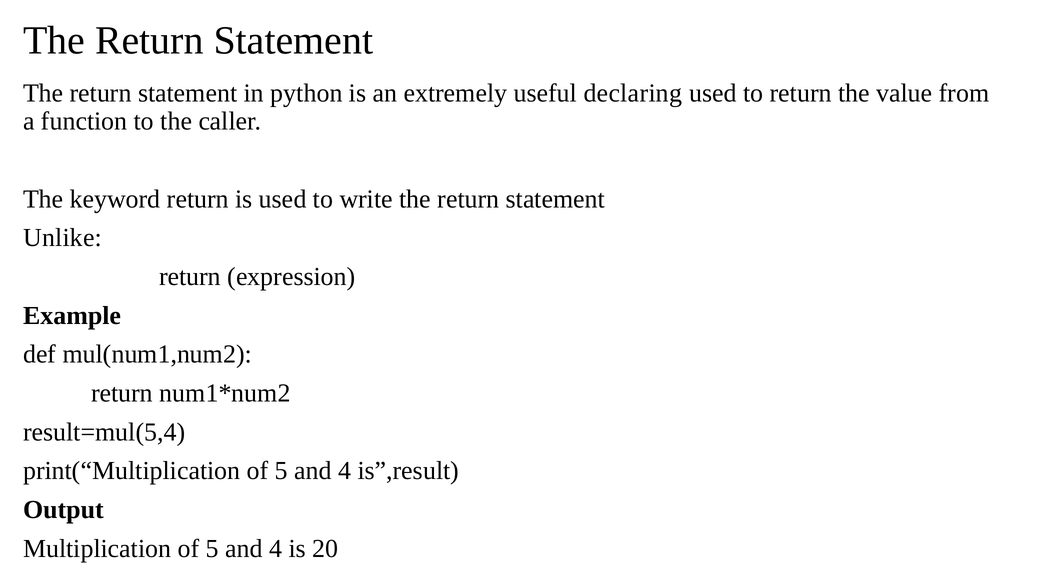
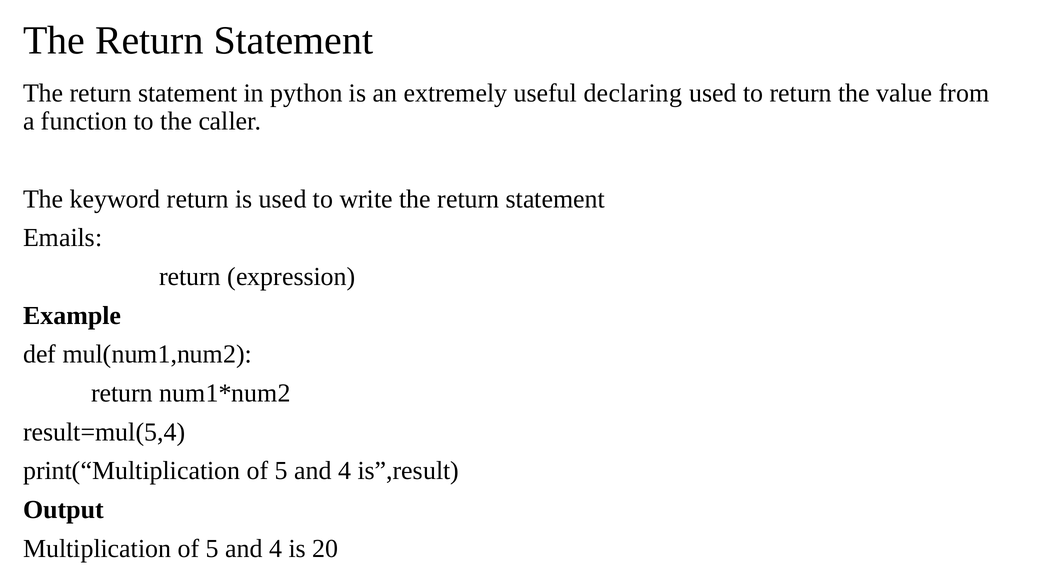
Unlike: Unlike -> Emails (63, 238)
